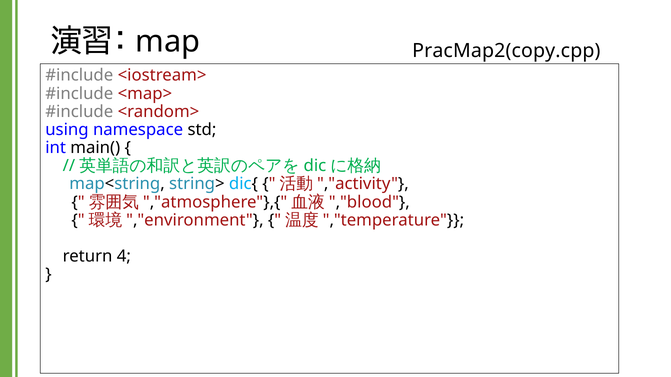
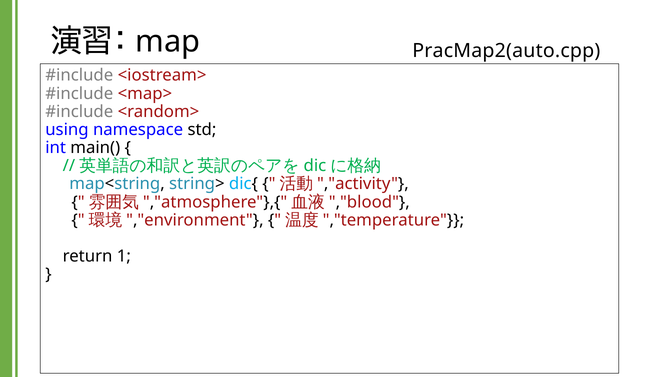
PracMap2(copy.cpp: PracMap2(copy.cpp -> PracMap2(auto.cpp (506, 51)
4: 4 -> 1 (124, 257)
